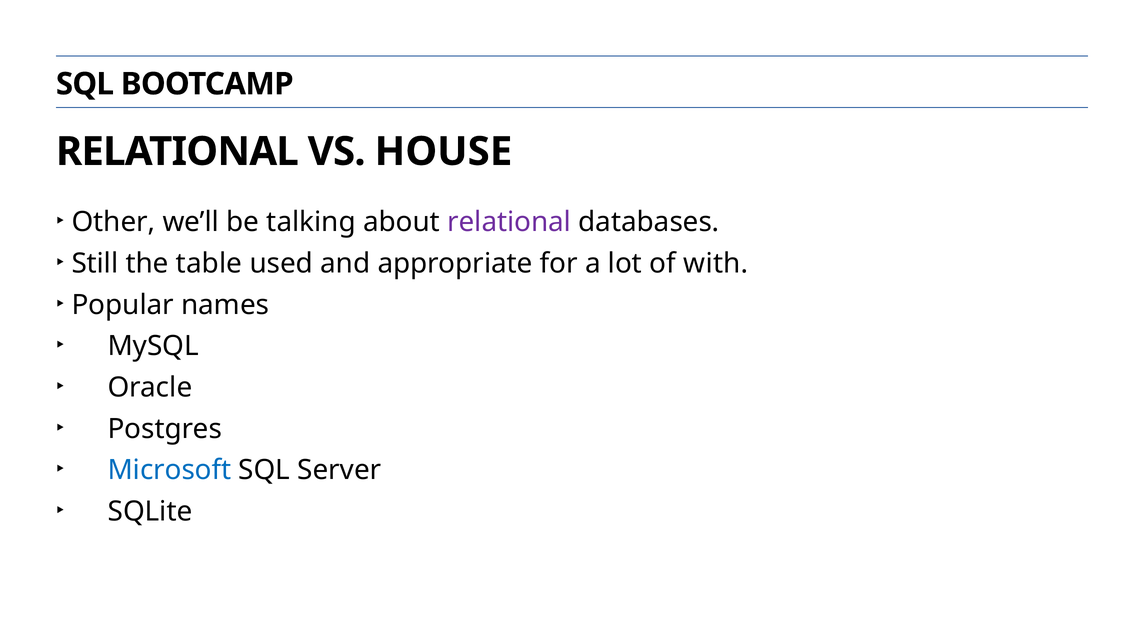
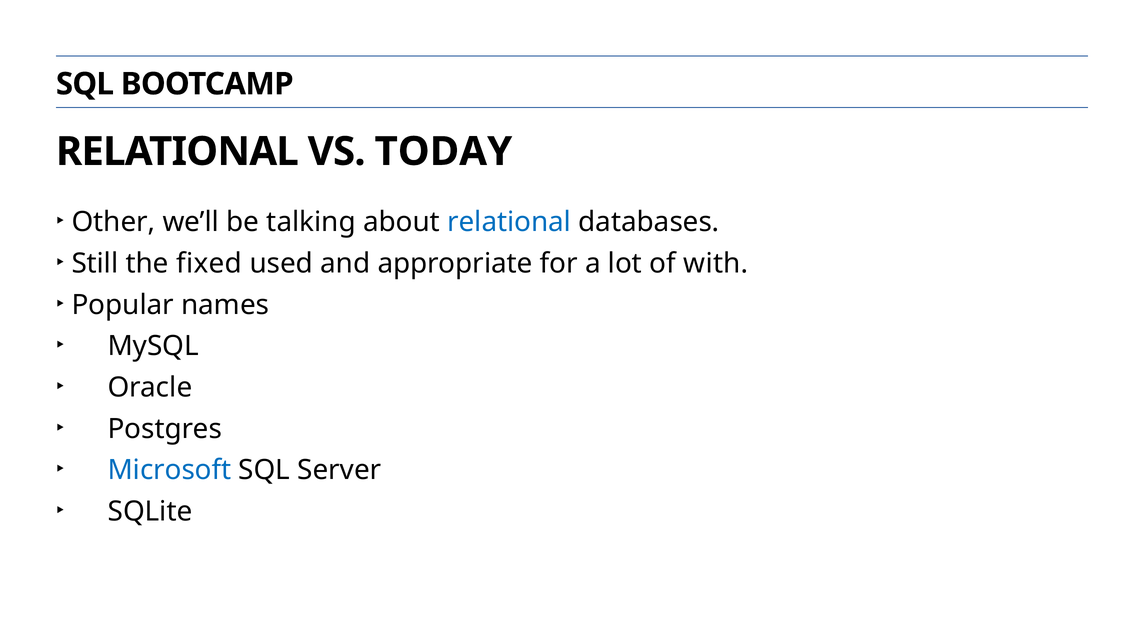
HOUSE: HOUSE -> TODAY (443, 151)
relational colour: purple -> blue (509, 222)
table: table -> fixed (209, 263)
